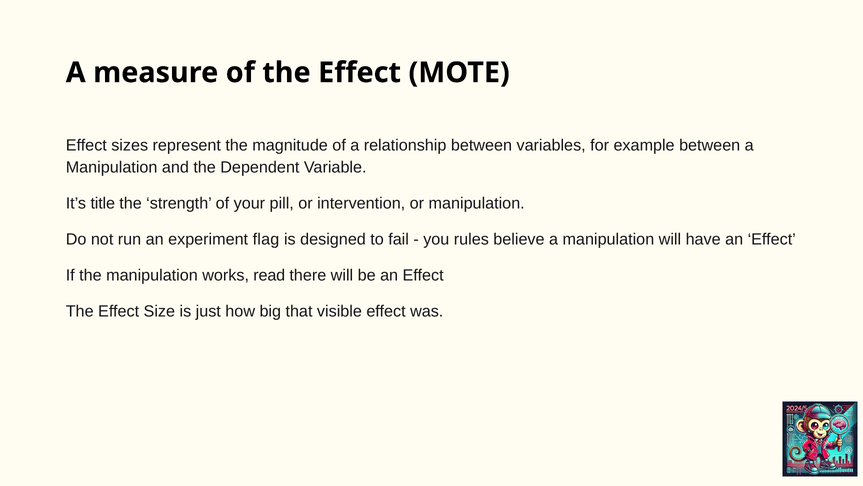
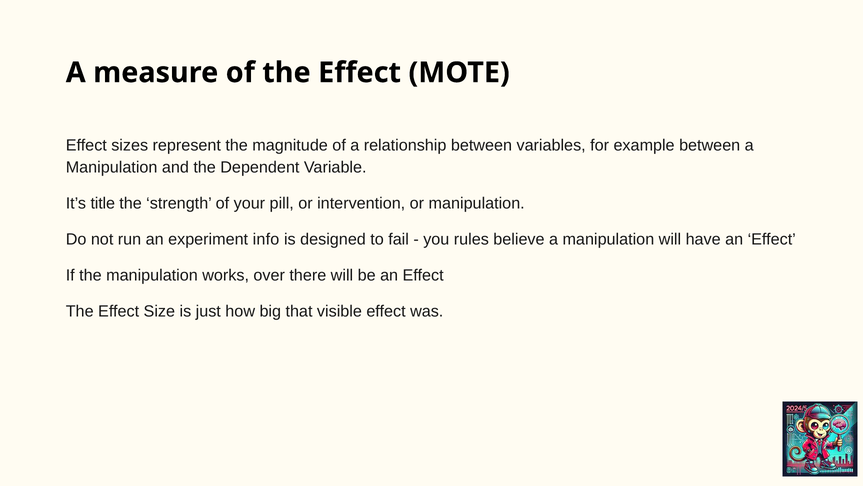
flag: flag -> info (266, 239)
read: read -> over (269, 275)
